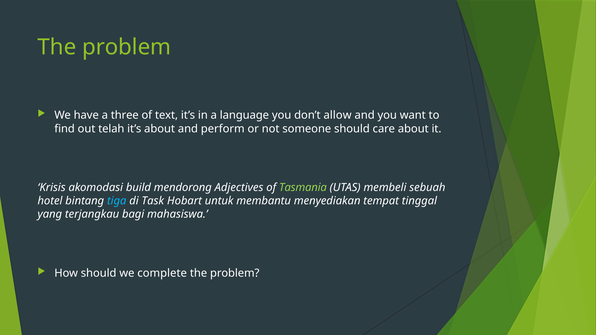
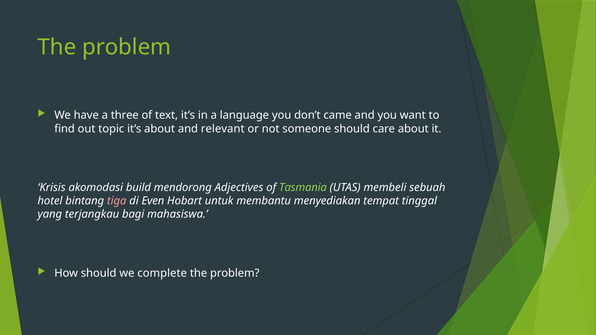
allow: allow -> came (338, 115)
telah: telah -> topic (111, 129)
perform: perform -> relevant (223, 129)
tiga colour: light blue -> pink (117, 201)
Task: Task -> Even (153, 201)
